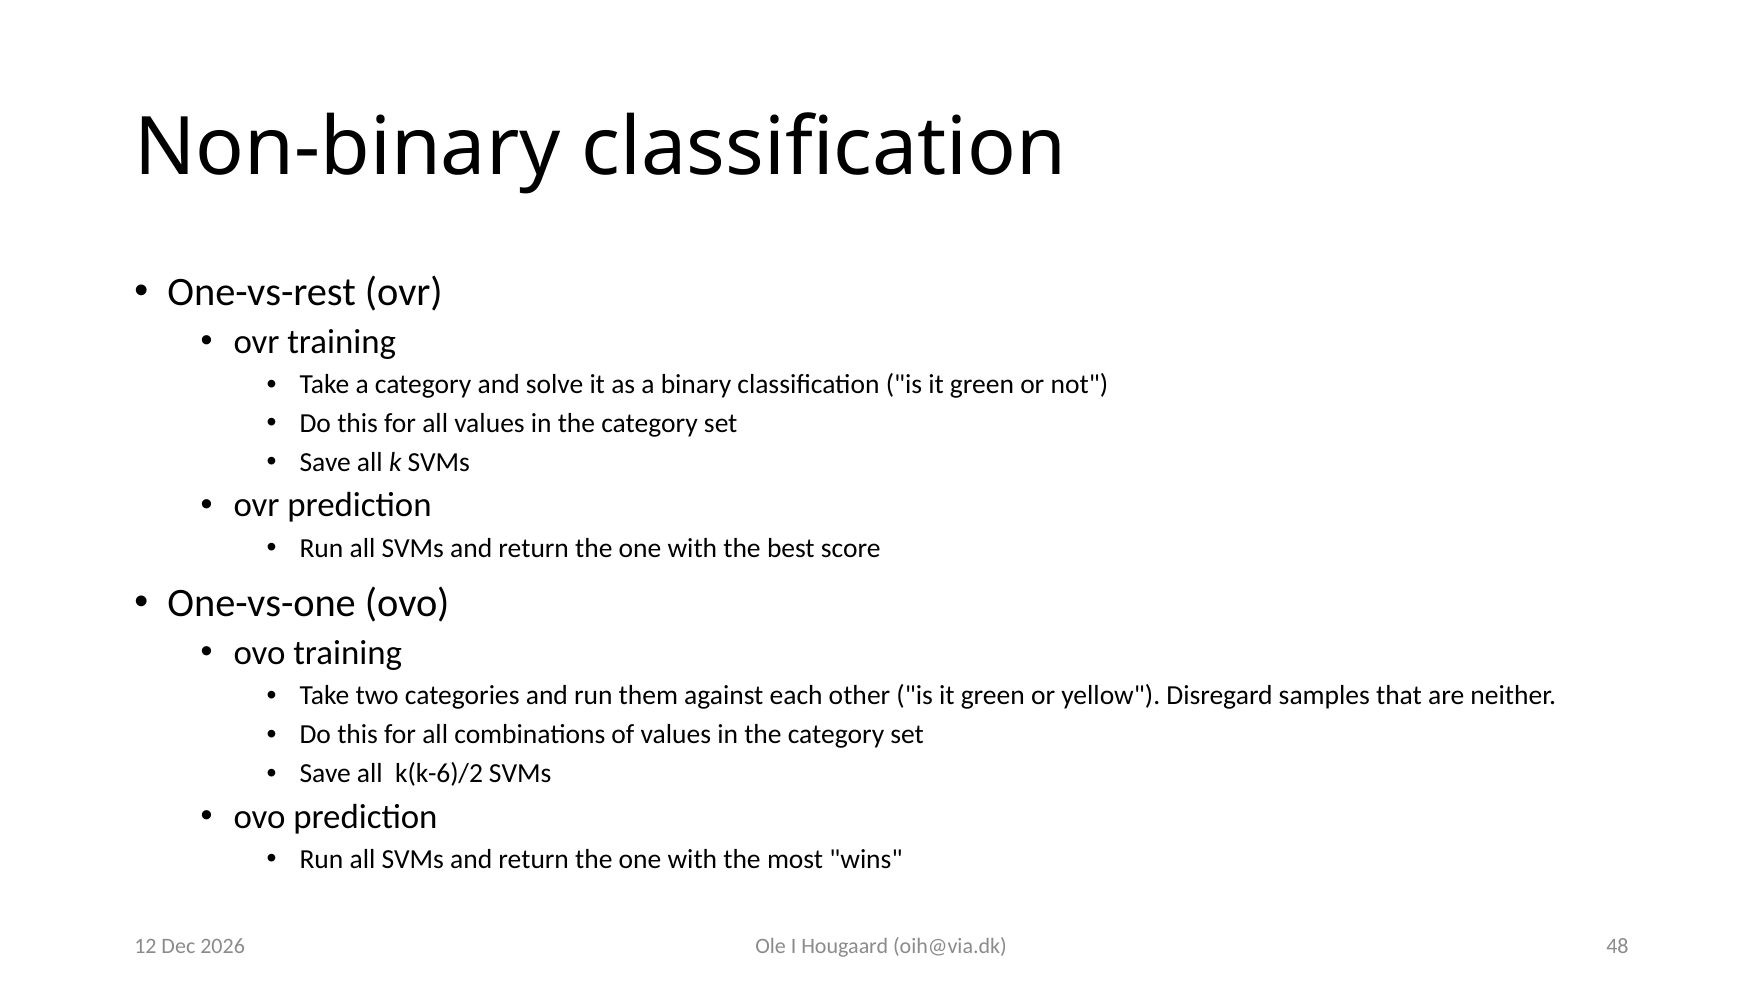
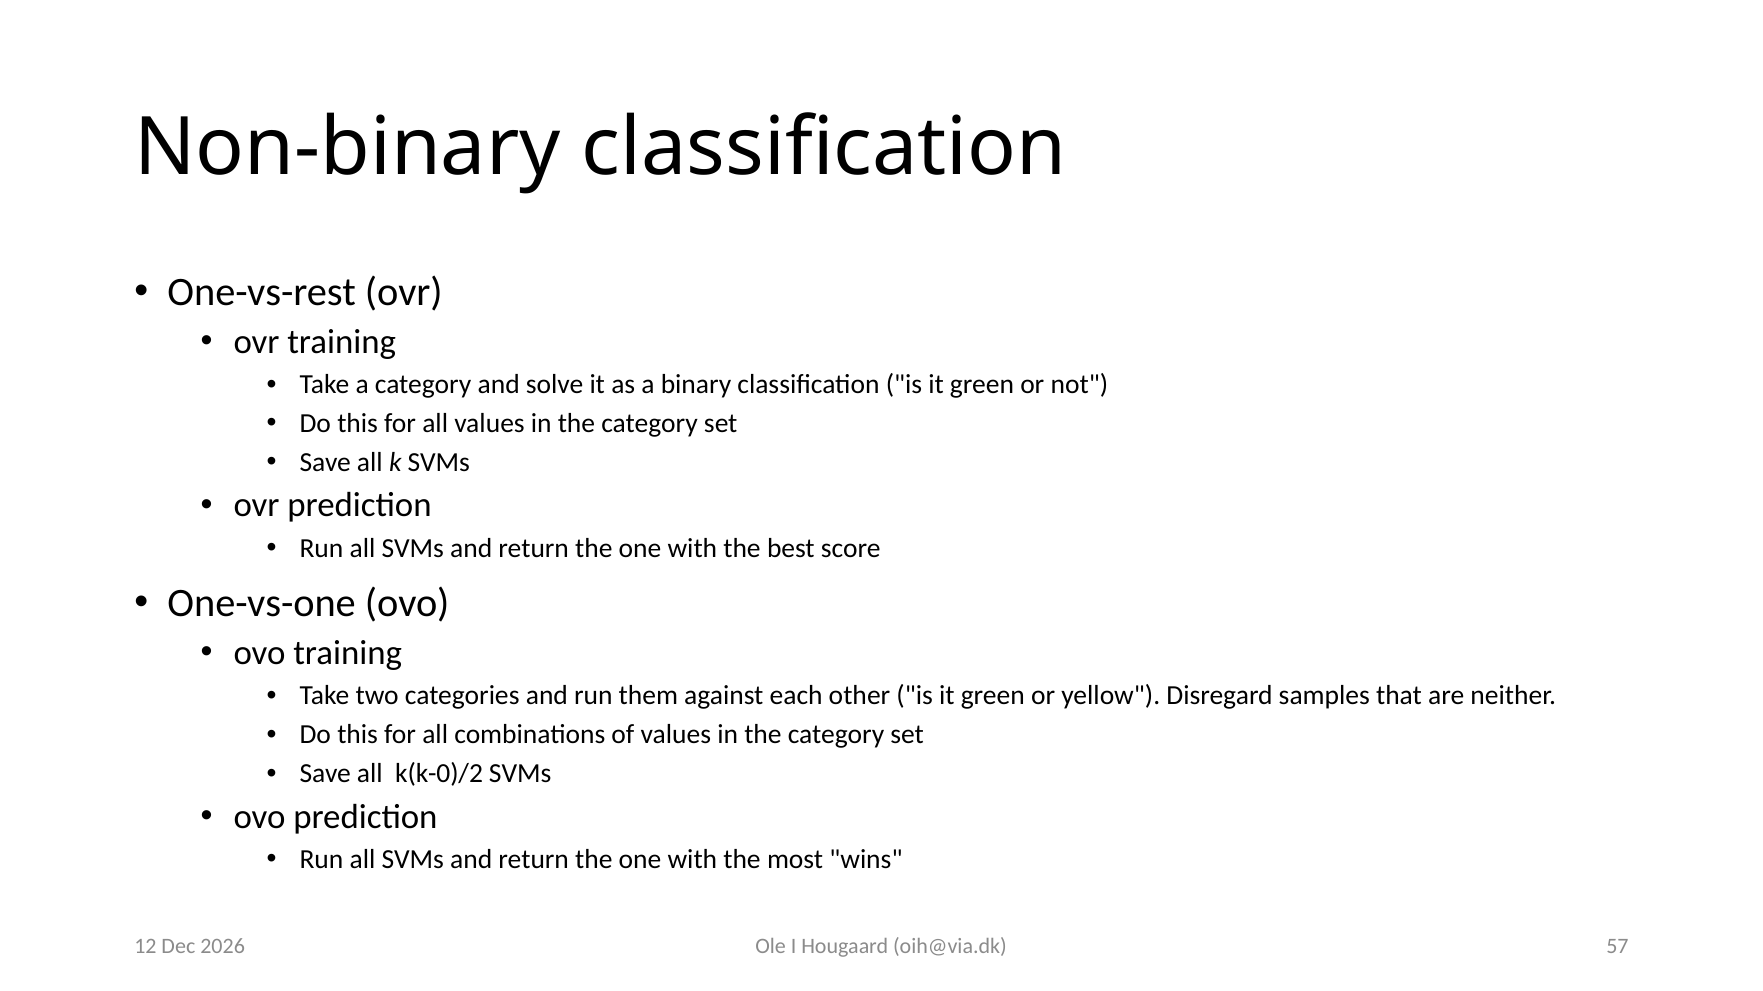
k(k-6)/2: k(k-6)/2 -> k(k-0)/2 (439, 774)
48: 48 -> 57 (1617, 947)
